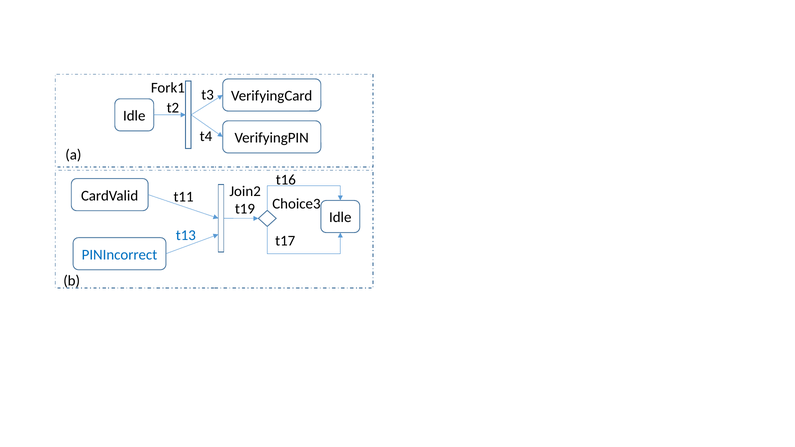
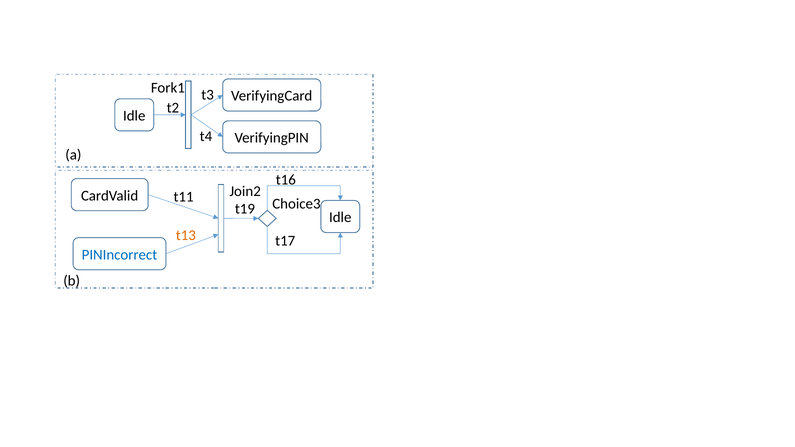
t13 colour: blue -> orange (186, 235)
